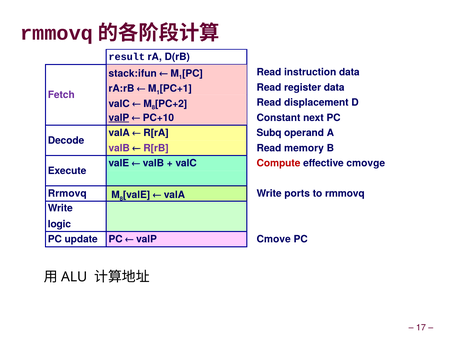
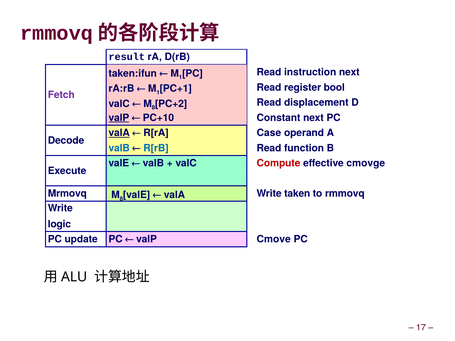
instruction data: data -> next (349, 72)
stack:ifun: stack:ifun -> taken:ifun (133, 73)
register data: data -> bool (334, 87)
valA underline: none -> present (119, 133)
Subq: Subq -> Case (269, 133)
valB colour: purple -> blue (119, 148)
R[rB colour: purple -> blue (156, 148)
memory: memory -> function (304, 148)
Rrmovq: Rrmovq -> Mrmovq (67, 194)
ports: ports -> taken (297, 194)
